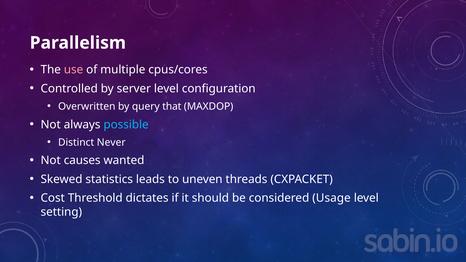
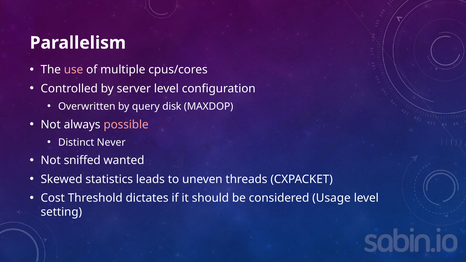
that: that -> disk (172, 107)
possible colour: light blue -> pink (126, 125)
causes: causes -> sniffed (82, 160)
